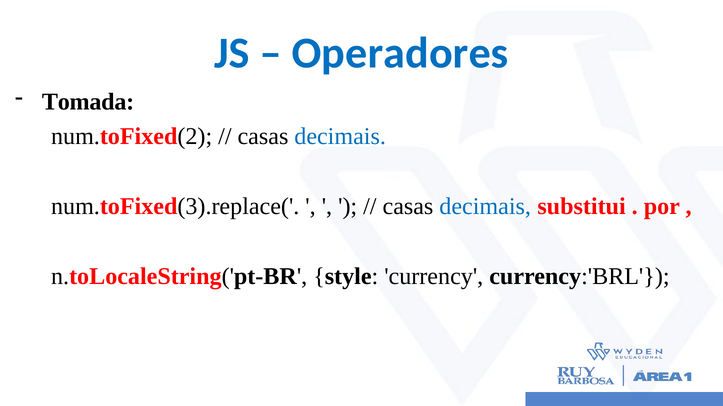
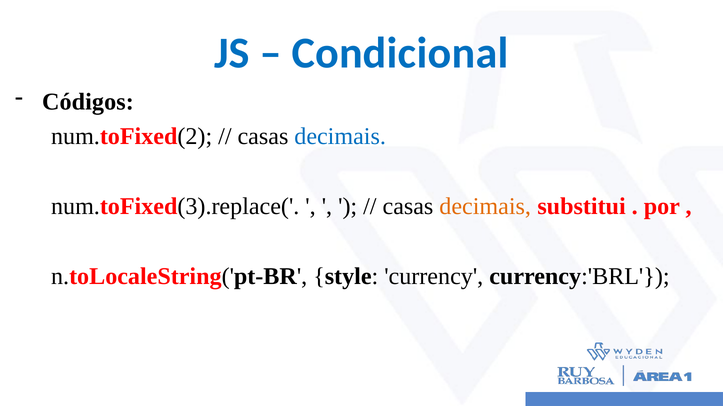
Operadores: Operadores -> Condicional (400, 53)
Tomada: Tomada -> Códigos (88, 102)
decimais colour: blue -> orange (485, 207)
